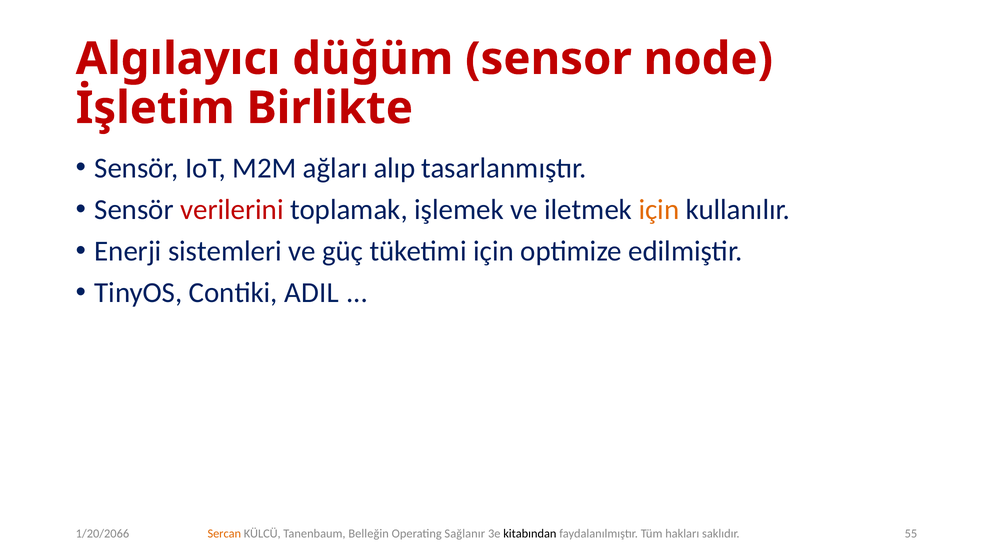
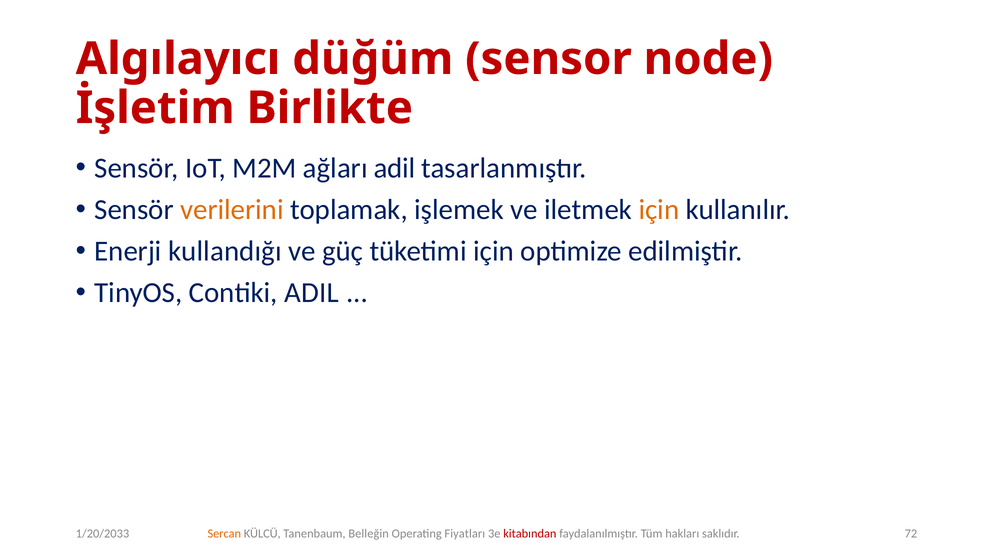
ağları alıp: alıp -> adil (395, 168)
verilerini colour: red -> orange (232, 209)
sistemleri: sistemleri -> kullandığı (225, 251)
Sağlanır: Sağlanır -> Fiyatları (465, 533)
kitabından colour: black -> red (530, 533)
55: 55 -> 72 (911, 533)
1/20/2066: 1/20/2066 -> 1/20/2033 (102, 533)
